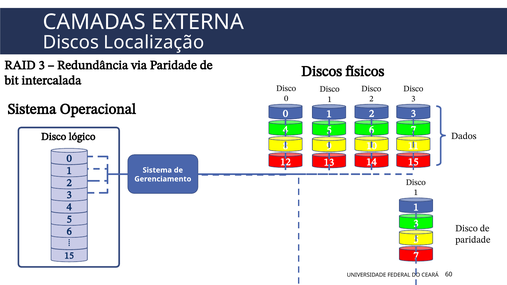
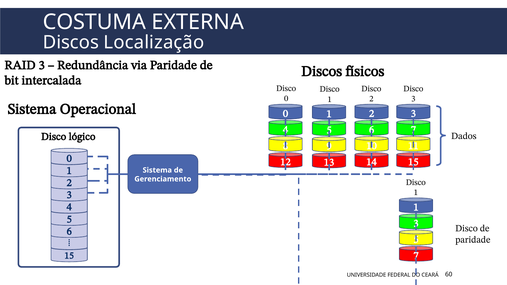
CAMADAS: CAMADAS -> COSTUMA (94, 22)
